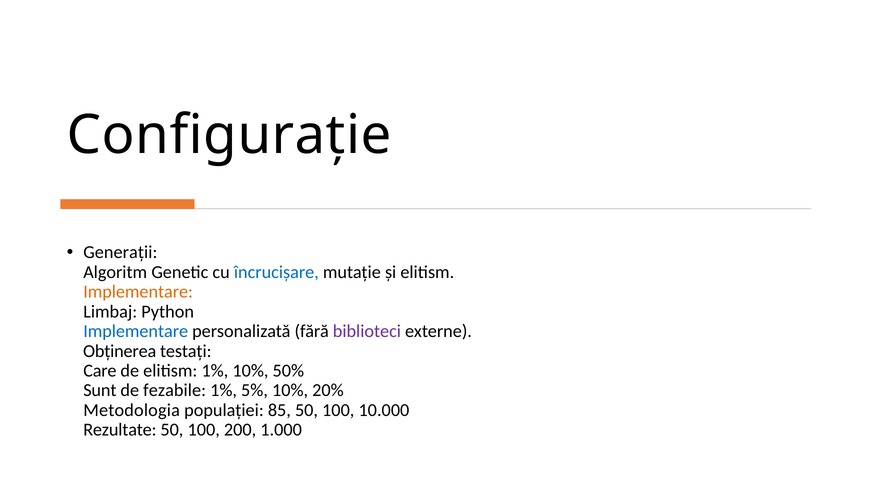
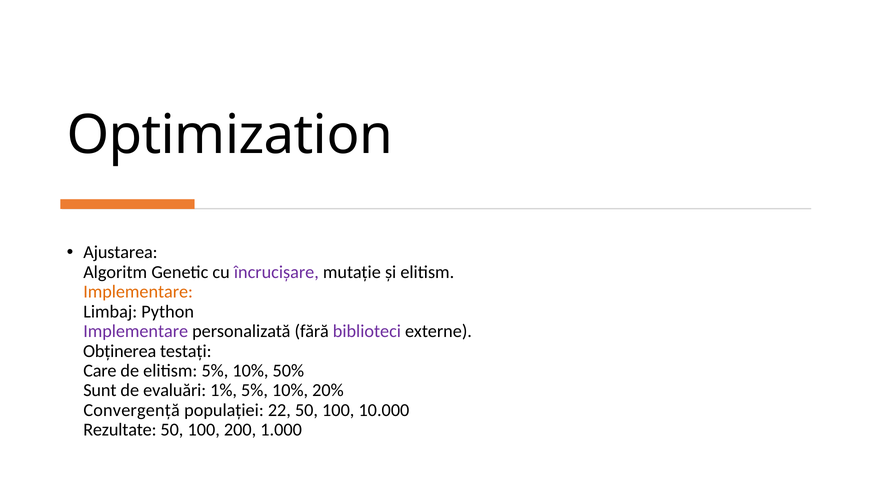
Configurație: Configurație -> Optimization (230, 135)
Generații: Generații -> Ajustarea (120, 252)
încrucișare colour: blue -> purple (276, 272)
Implementare colour: blue -> purple (136, 331)
elitism 1%: 1% -> 5% (215, 370)
fezabile: fezabile -> evaluări (175, 390)
Metodologia: Metodologia -> Convergență (132, 410)
85: 85 -> 22 (279, 410)
